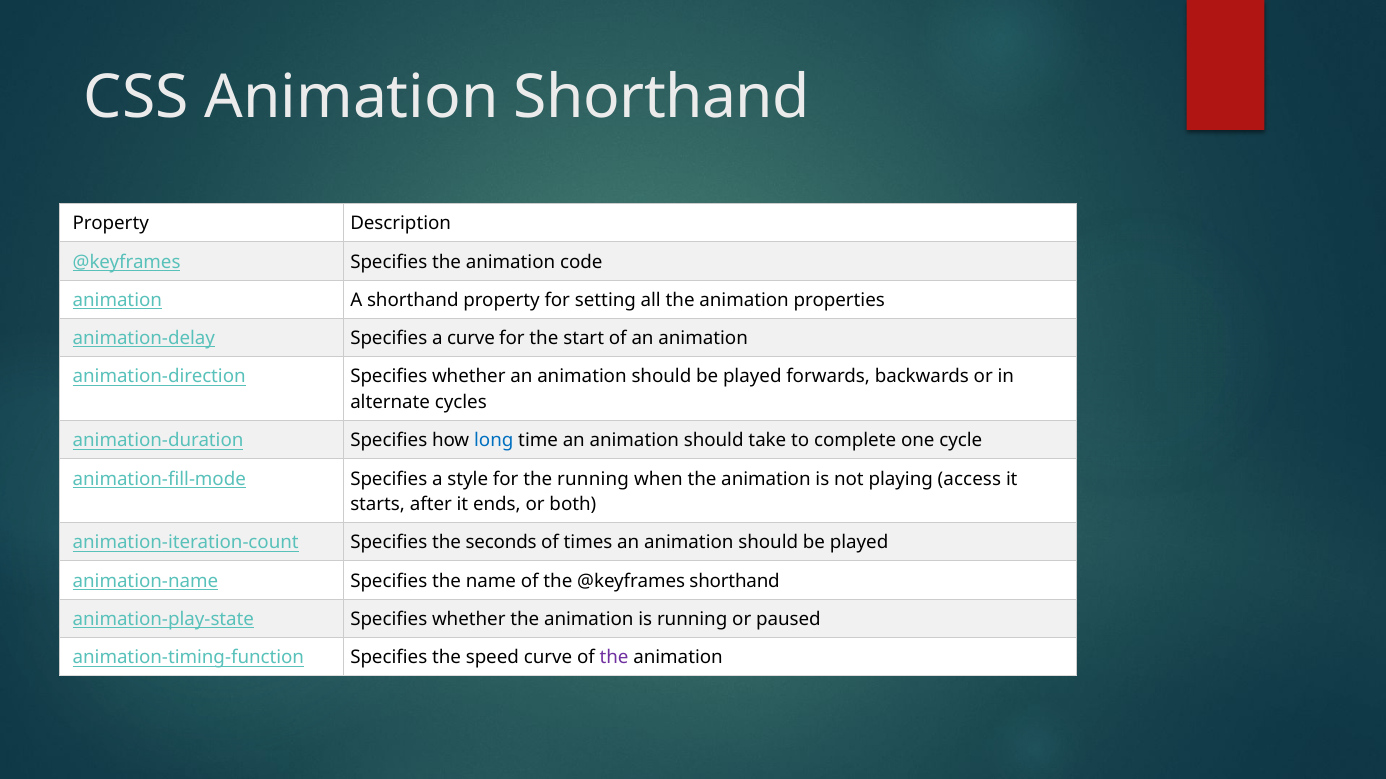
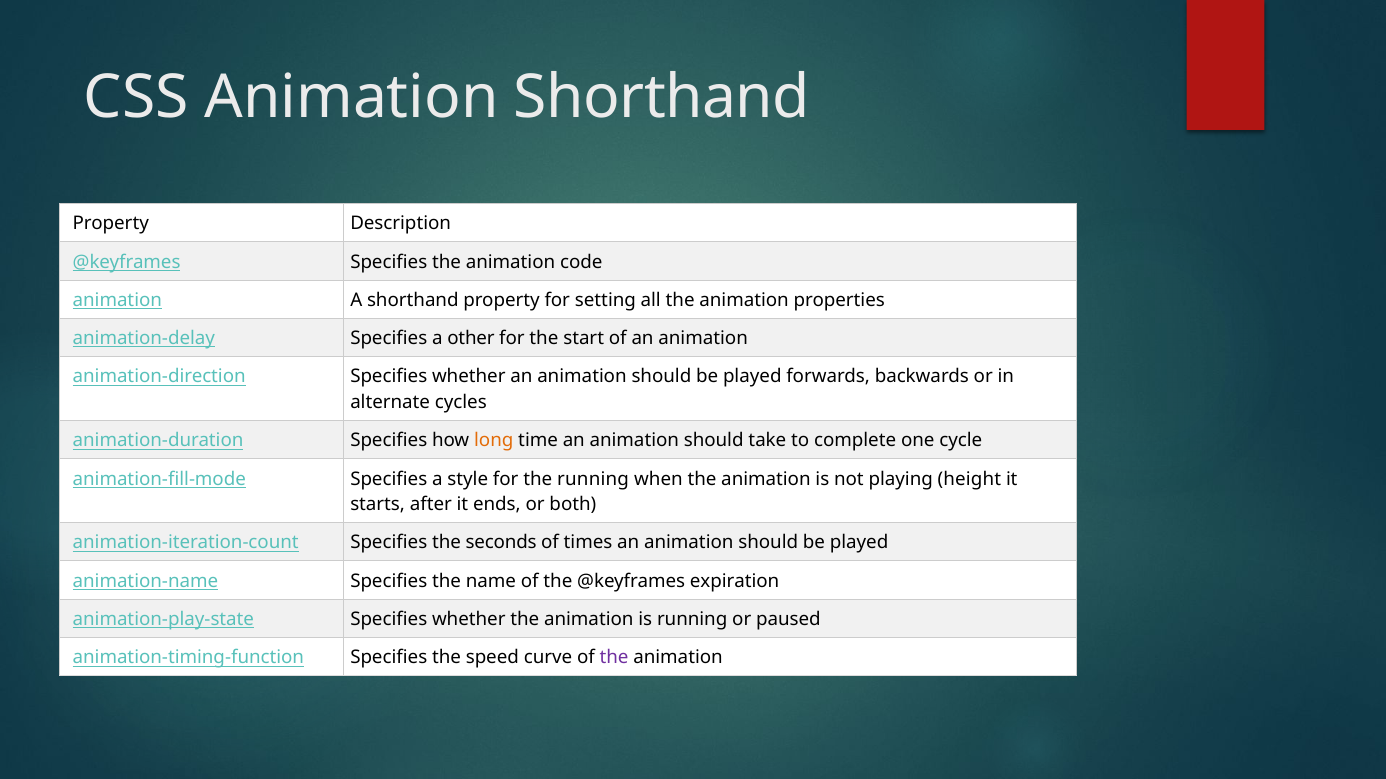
a curve: curve -> other (471, 339)
long colour: blue -> orange (494, 441)
access: access -> height (969, 479)
@keyframes shorthand: shorthand -> expiration (735, 581)
